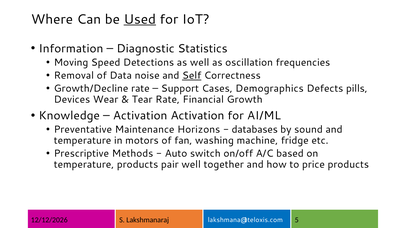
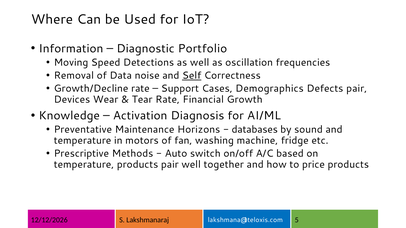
Used underline: present -> none (140, 19)
Statistics: Statistics -> Portfolio (203, 49)
Defects pills: pills -> pair (357, 89)
Activation Activation: Activation -> Diagnosis (197, 116)
